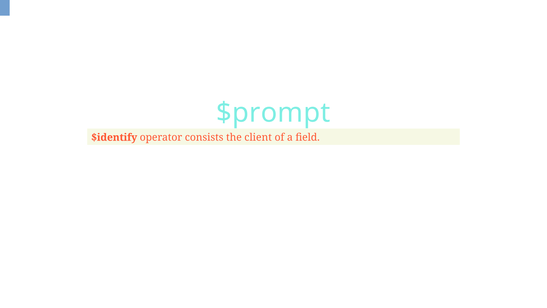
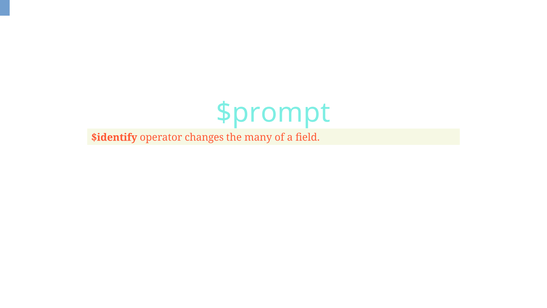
consists: consists -> changes (204, 137)
client: client -> many (258, 137)
